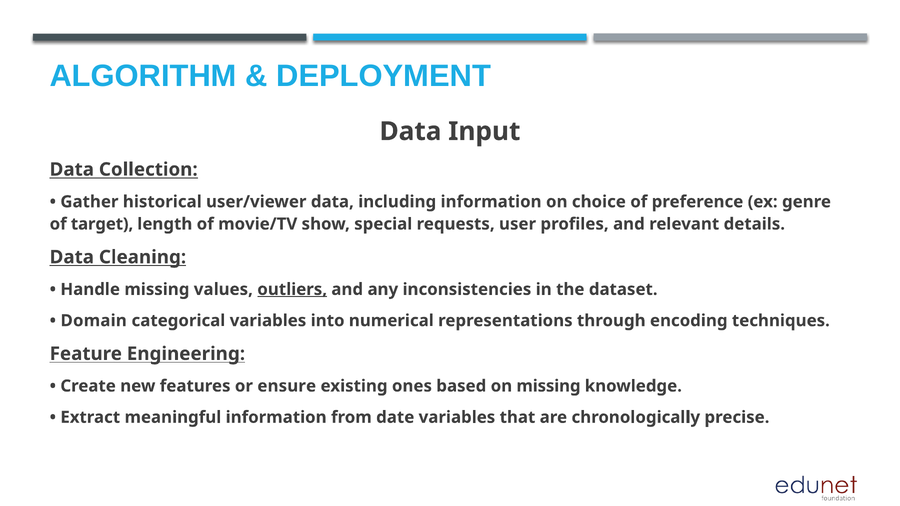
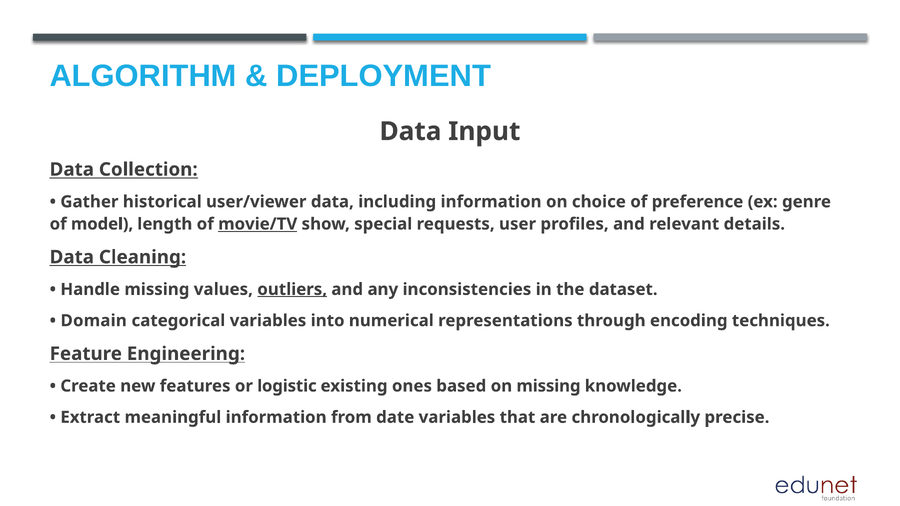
target: target -> model (102, 224)
movie/TV underline: none -> present (258, 224)
ensure: ensure -> logistic (287, 386)
